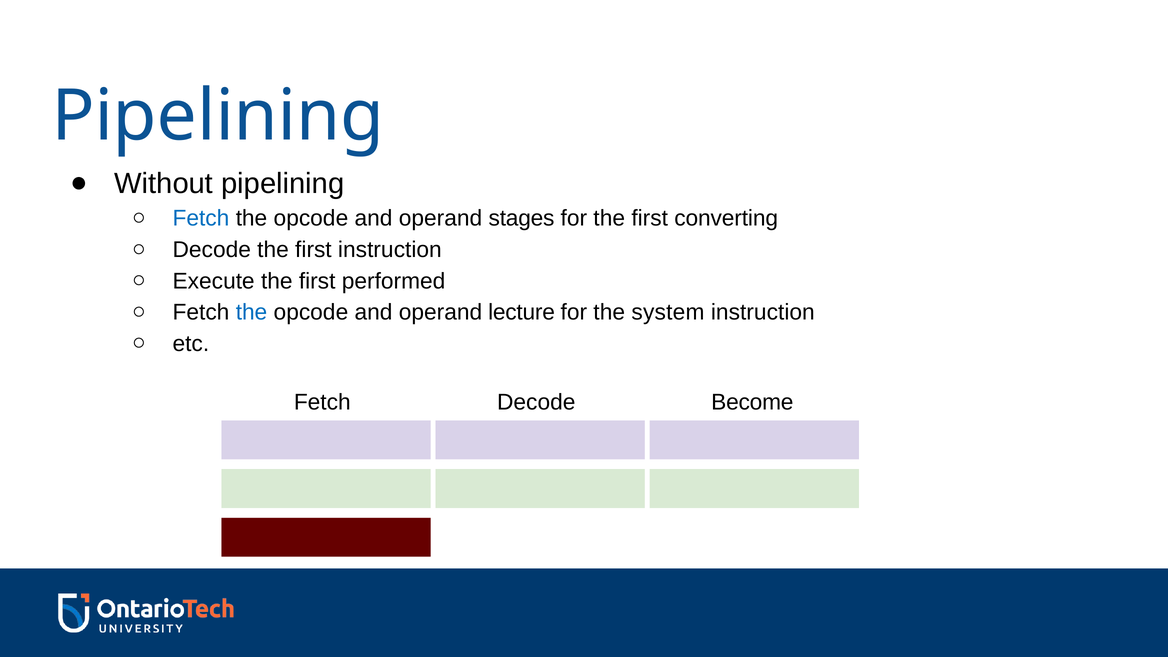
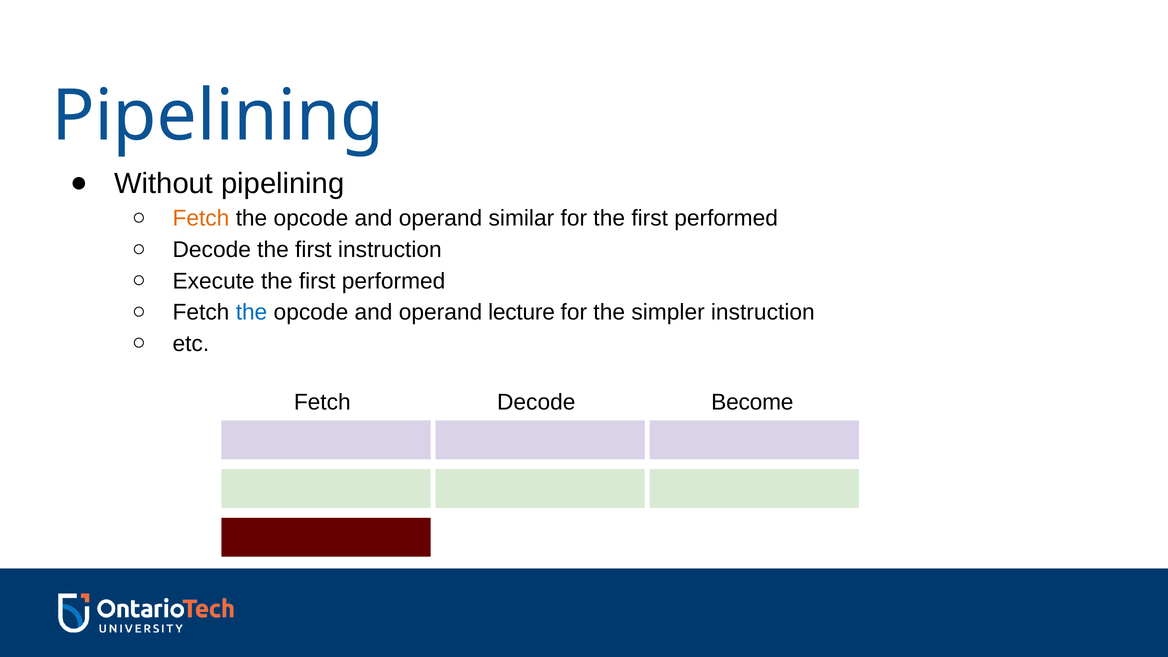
Fetch colour: blue -> orange (201, 218)
stages: stages -> similar (521, 218)
for the first converting: converting -> performed (726, 218)
system: system -> simpler (668, 312)
